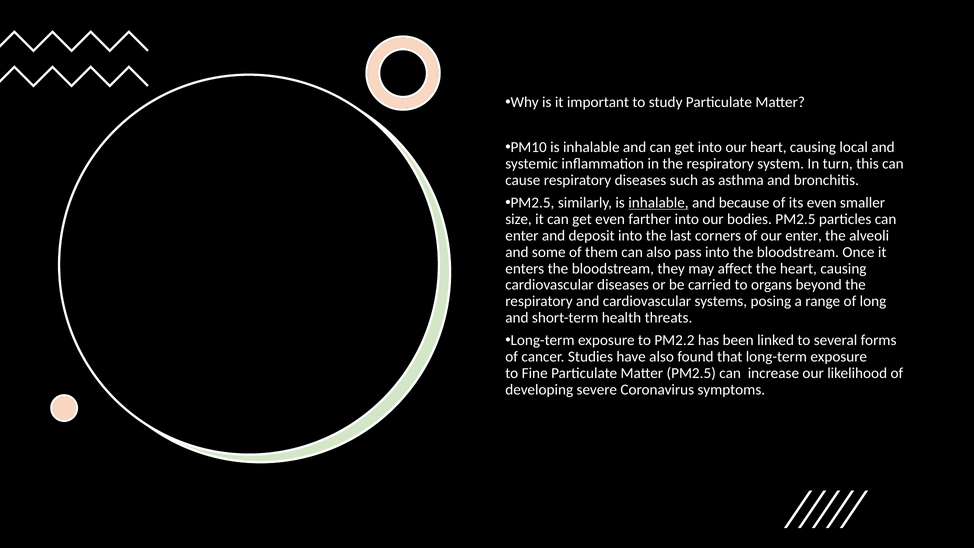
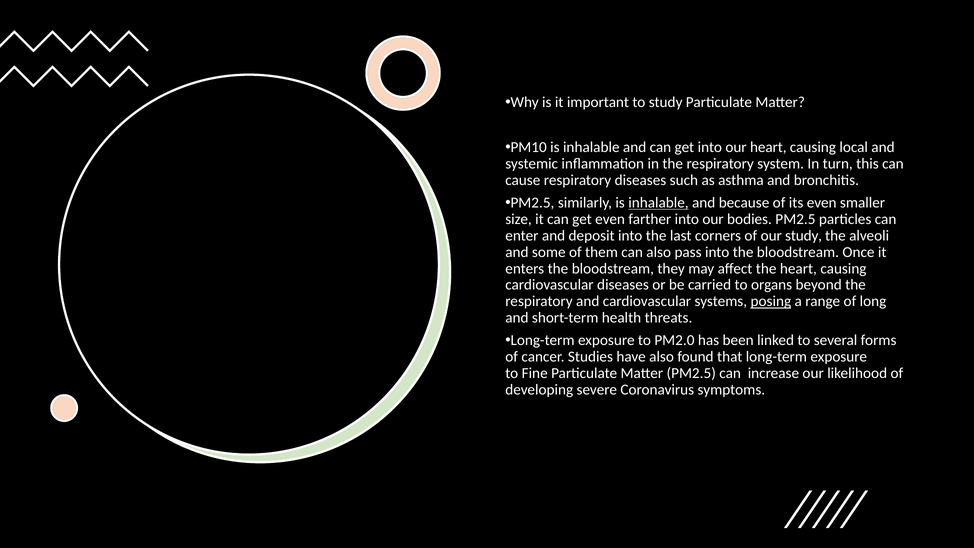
our enter: enter -> study (804, 236)
posing underline: none -> present (771, 301)
PM2.2: PM2.2 -> PM2.0 (674, 340)
